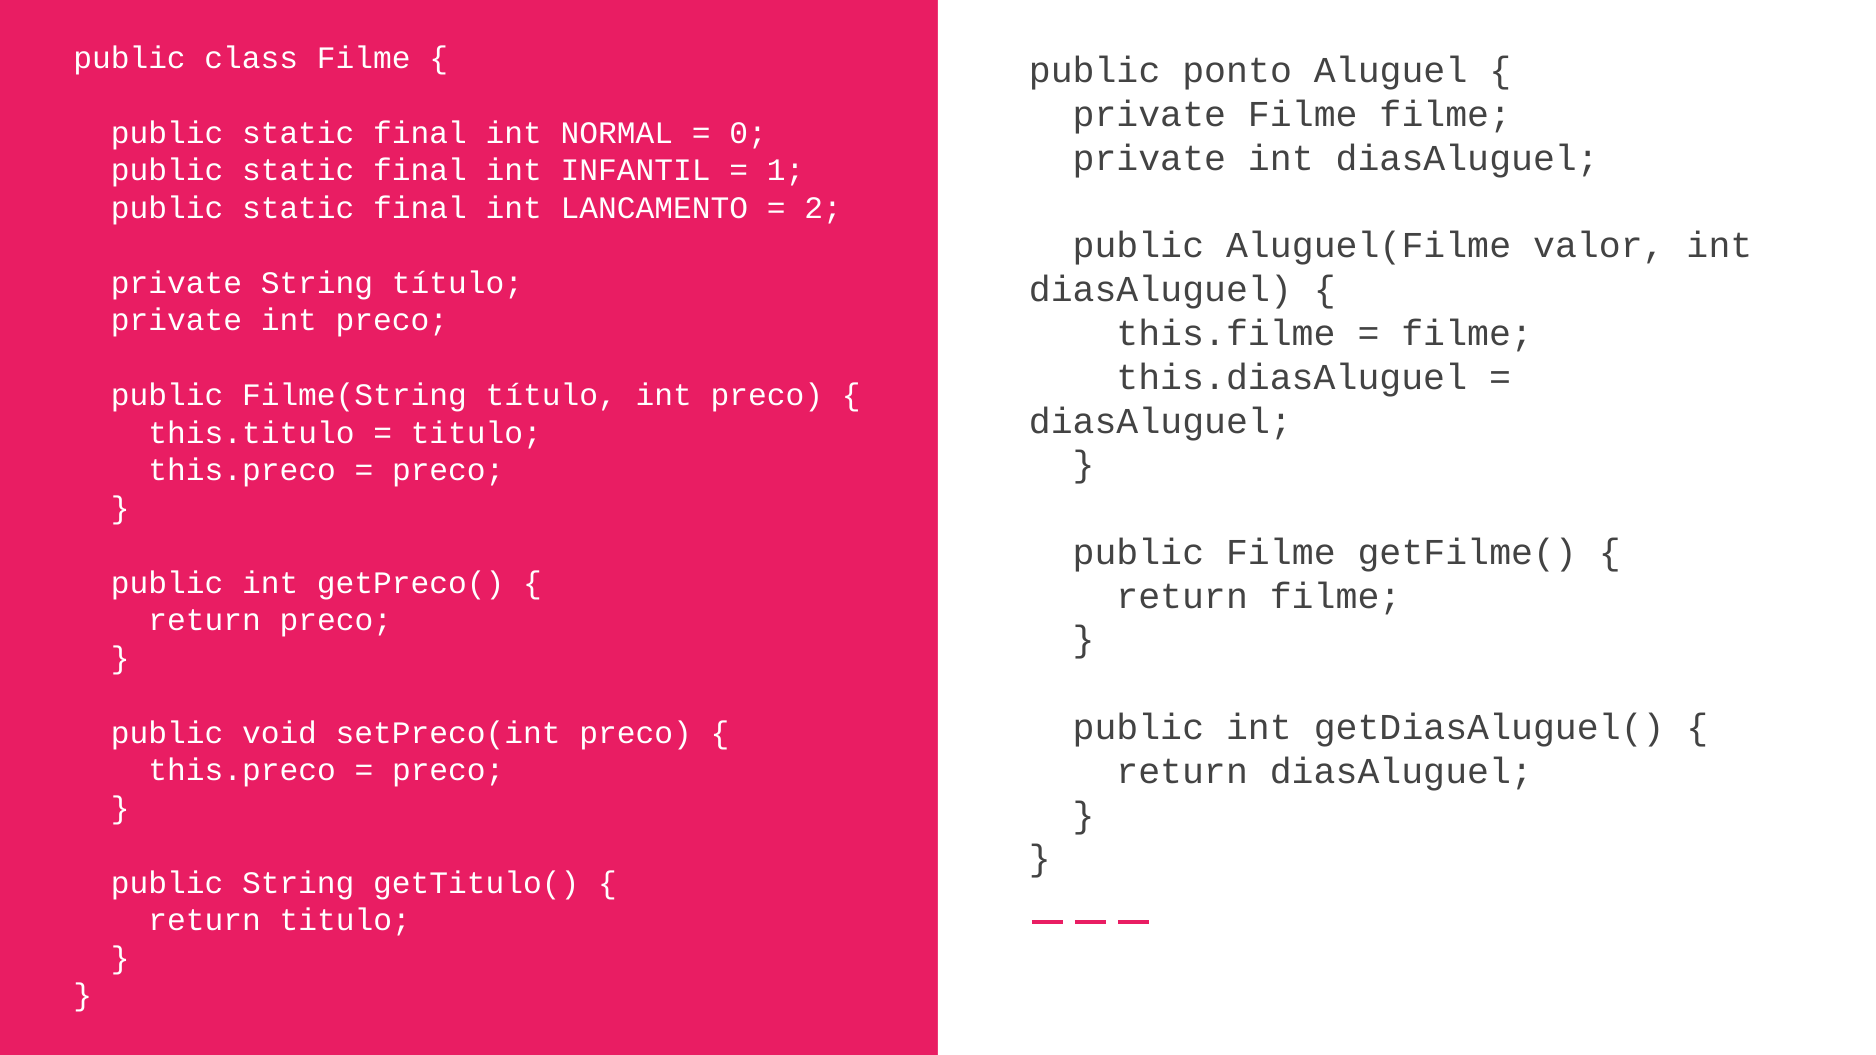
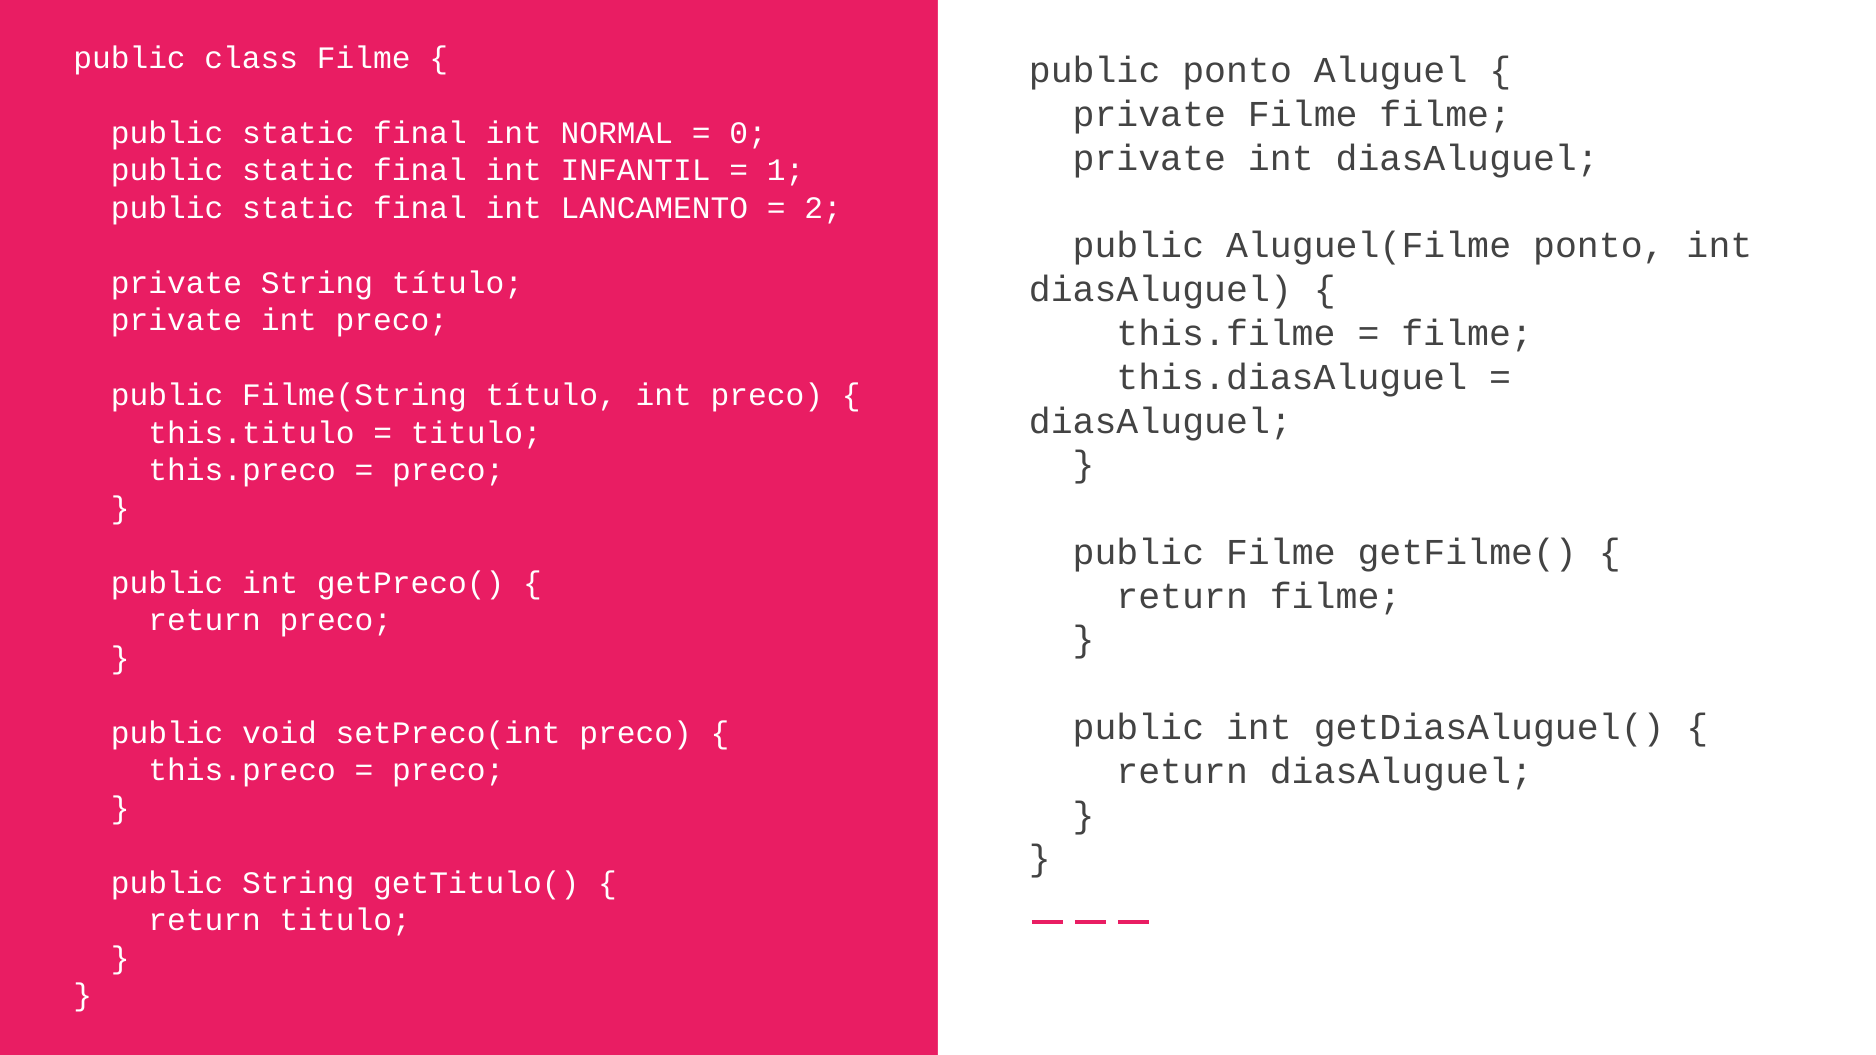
Aluguel(Filme valor: valor -> ponto (1599, 246)
